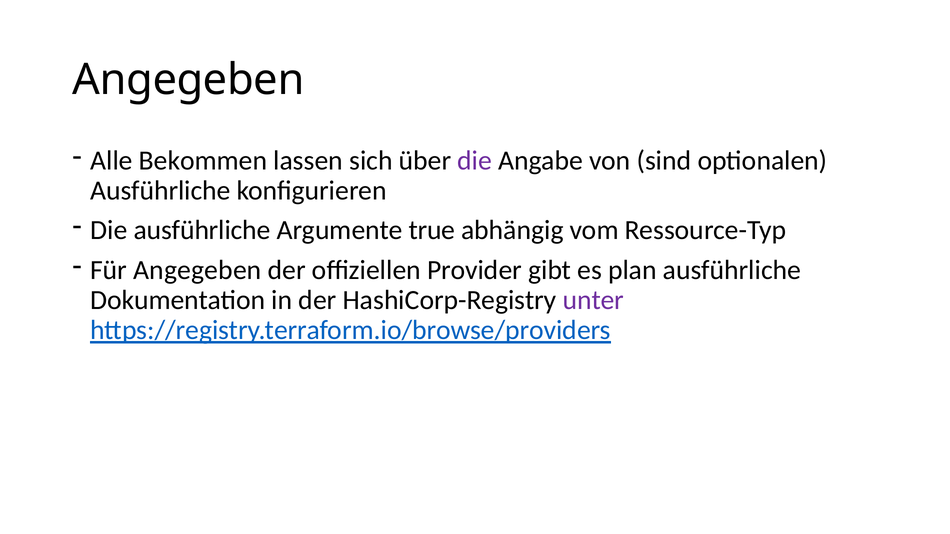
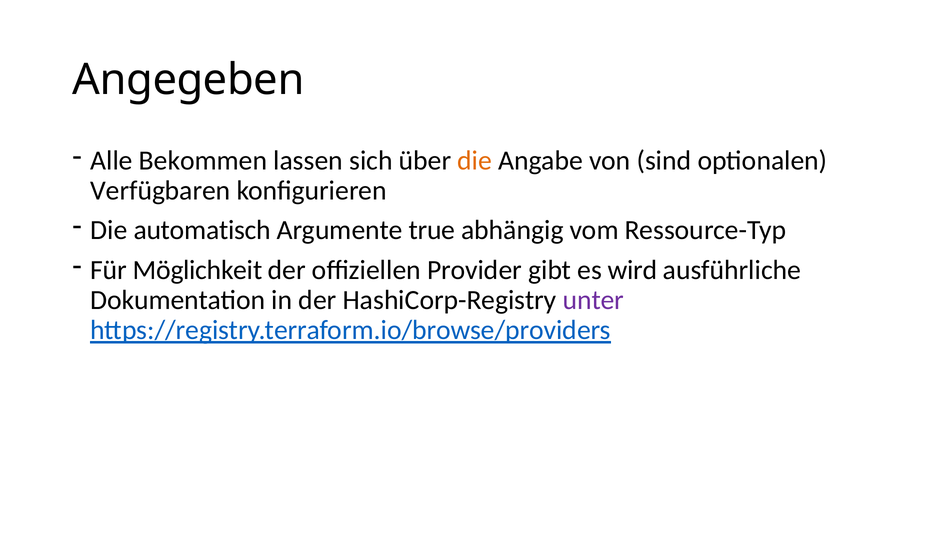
die colour: purple -> orange (475, 161)
Ausführliche: Ausführliche -> Verfügbaren (160, 191)
Die ausführliche: ausführliche -> automatisch (202, 230)
Für Angegeben: Angegeben -> Möglichkeit (198, 270)
plan: plan -> wird (633, 270)
